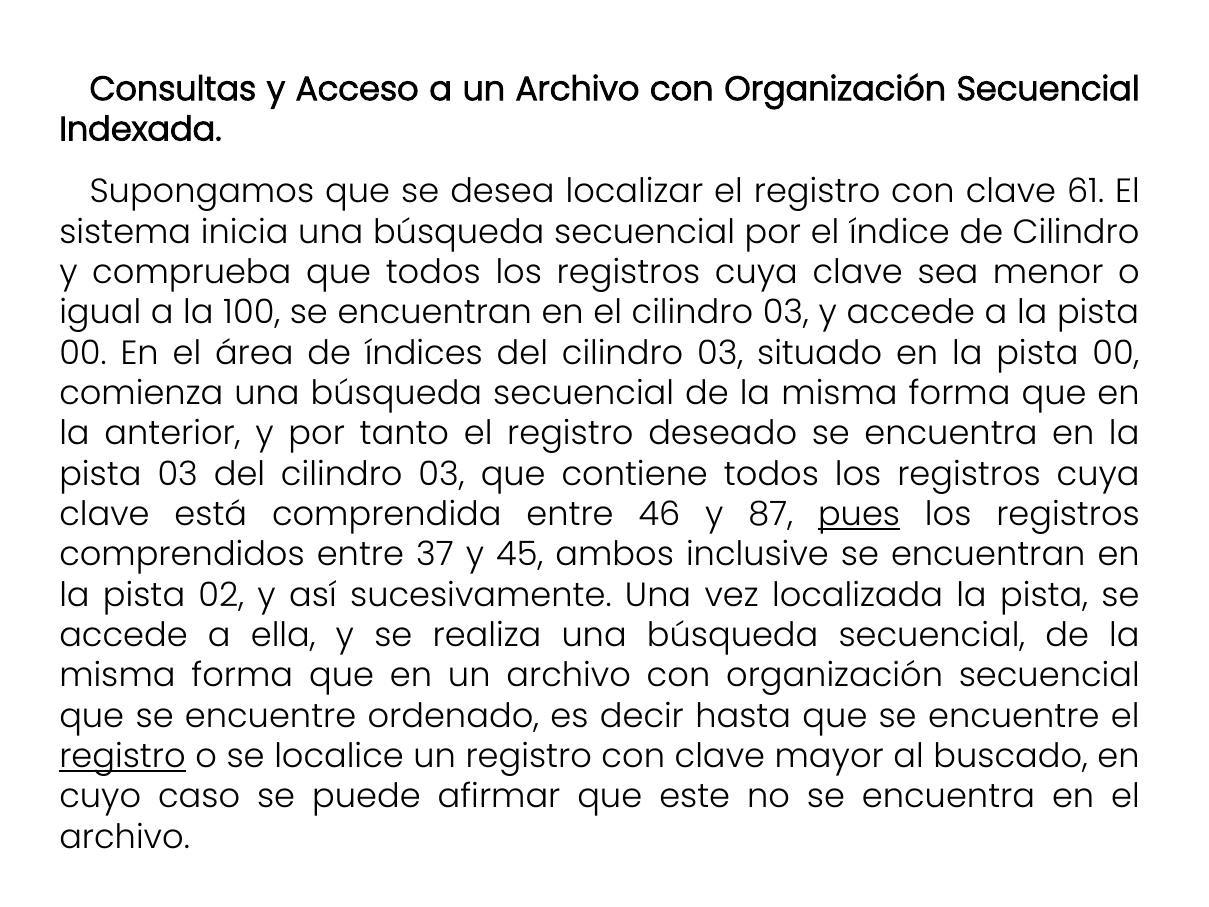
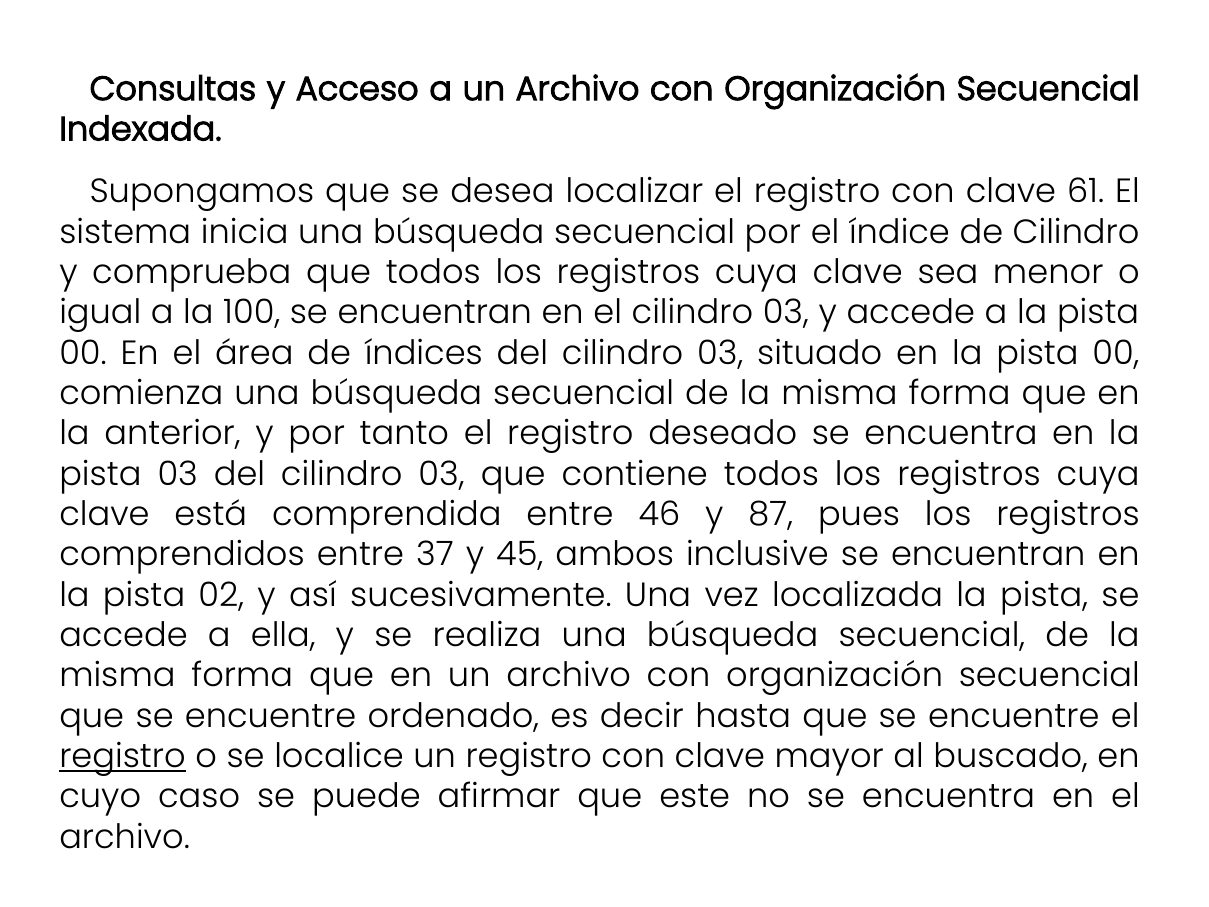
pues underline: present -> none (859, 514)
